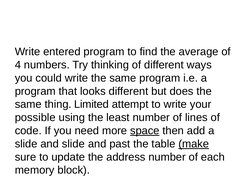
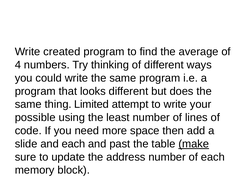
entered: entered -> created (62, 52)
space underline: present -> none (145, 131)
and slide: slide -> each (73, 144)
